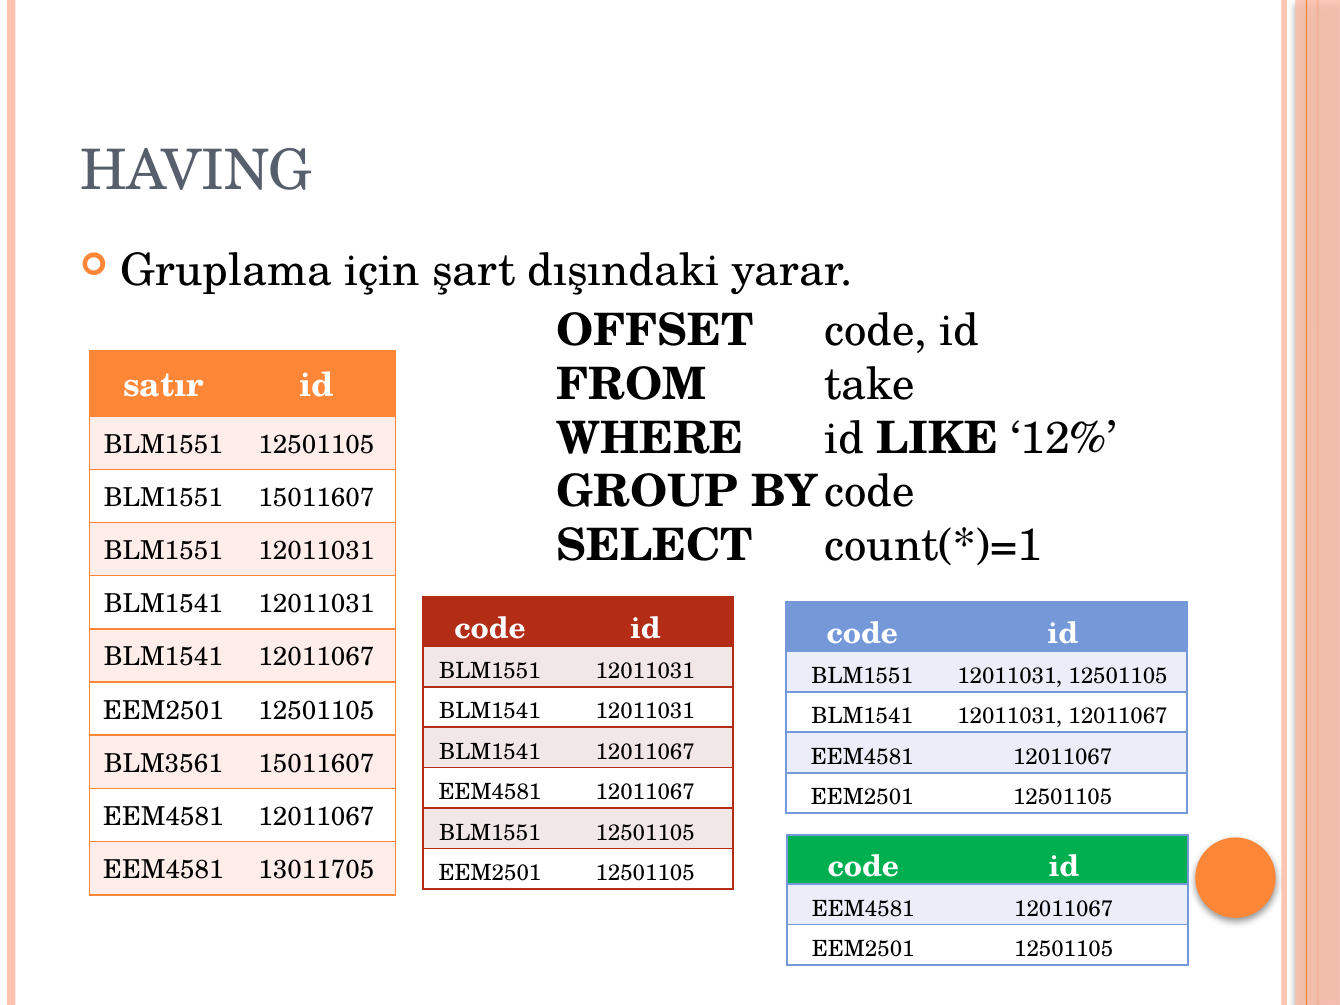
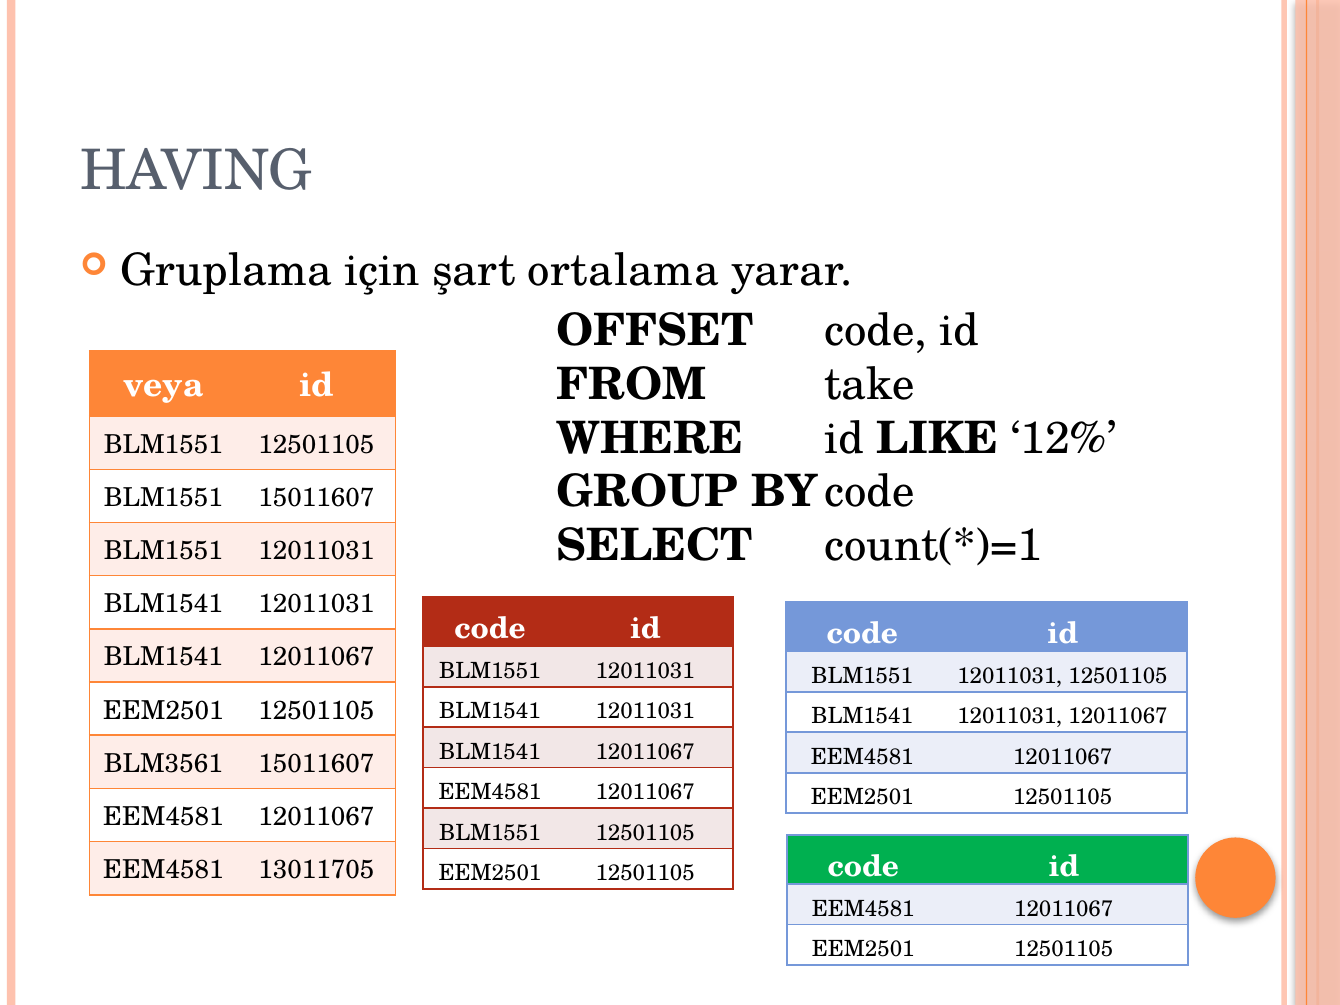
dışındaki: dışındaki -> ortalama (623, 271)
satır: satır -> veya (163, 386)
